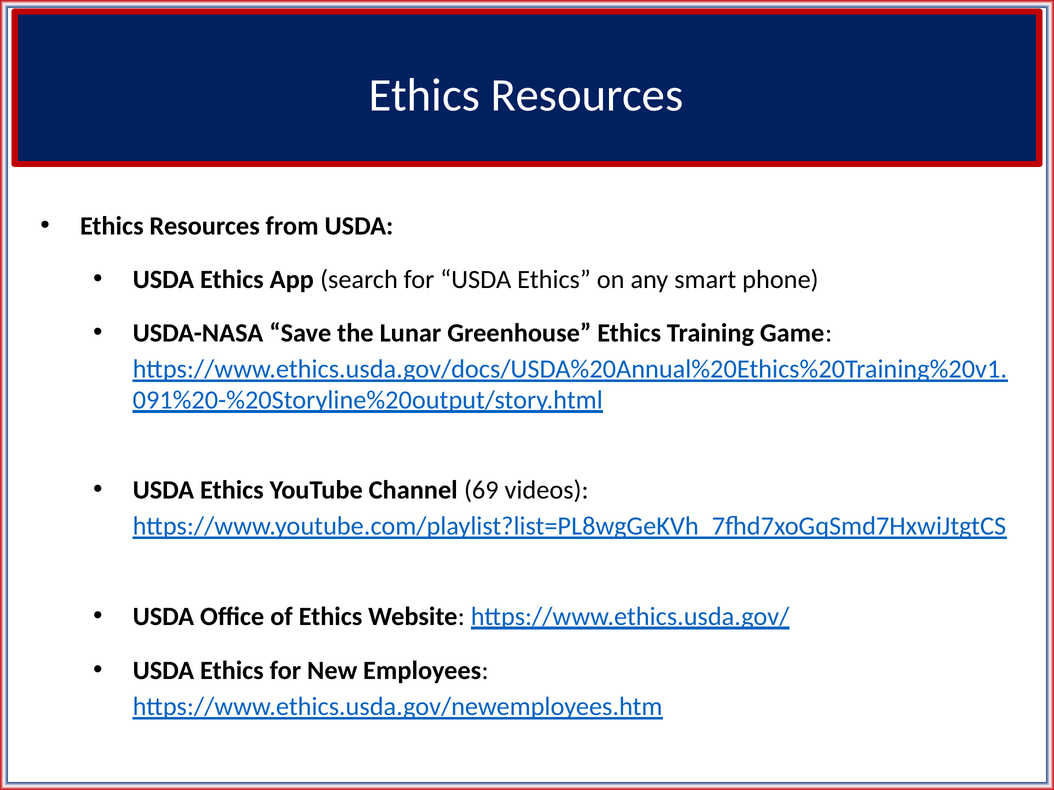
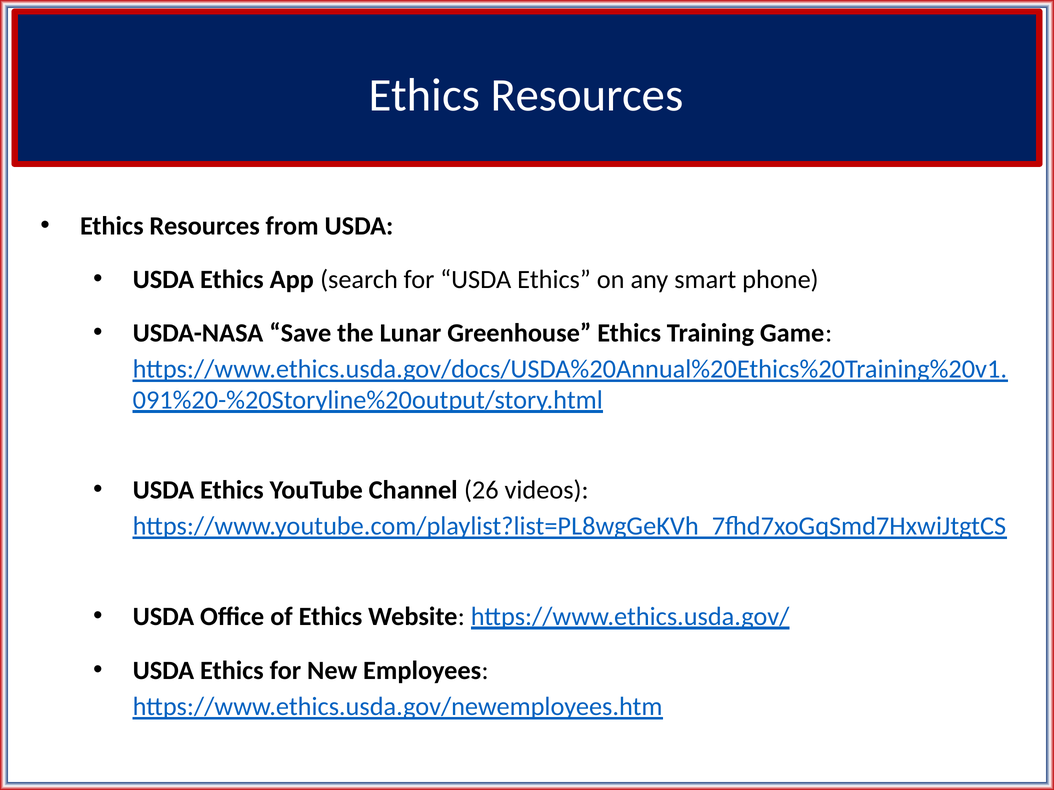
69: 69 -> 26 (481, 491)
